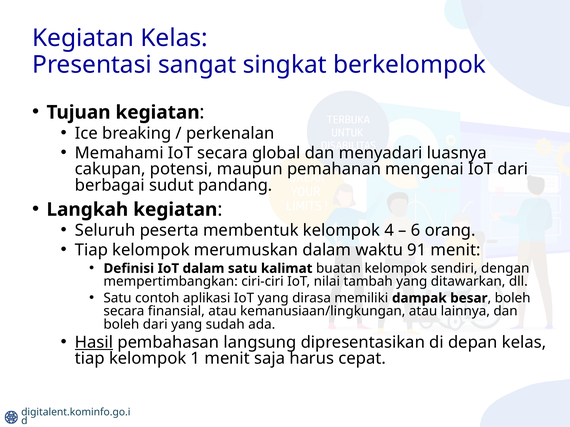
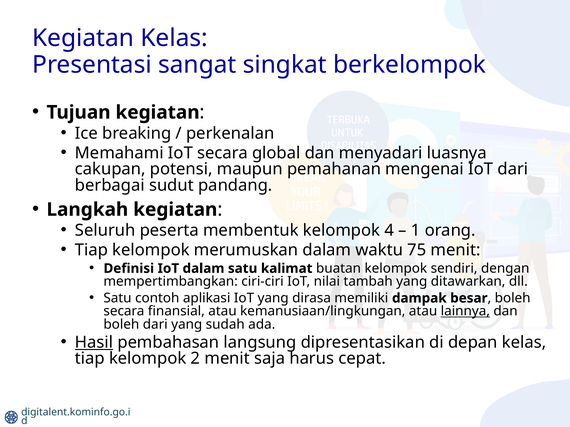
6: 6 -> 1 (416, 231)
91: 91 -> 75 (417, 250)
lainnya underline: none -> present (465, 312)
1: 1 -> 2 (195, 359)
